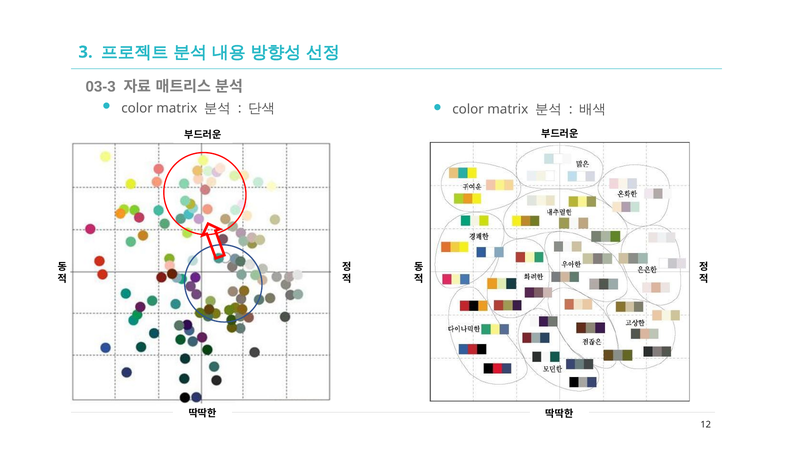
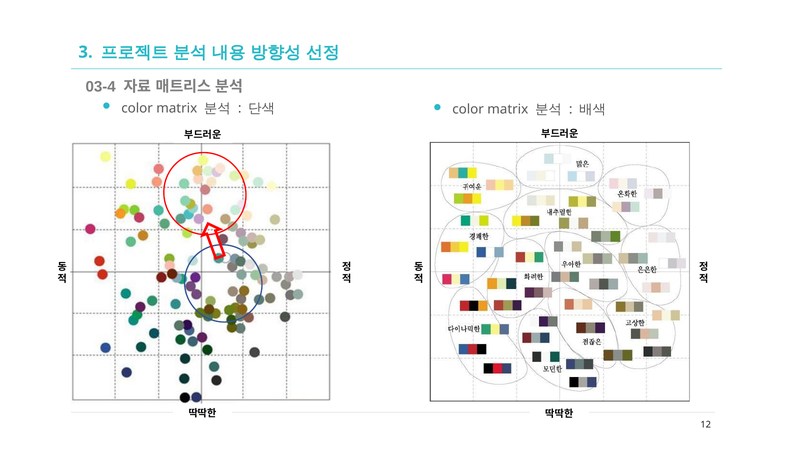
03-3: 03-3 -> 03-4 (101, 87)
